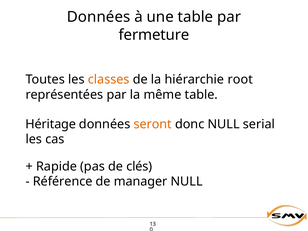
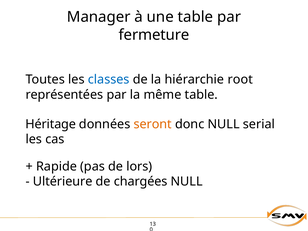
Données: Données -> Manager (99, 17)
classes colour: orange -> blue (109, 79)
clés: clés -> lors (139, 166)
Référence: Référence -> Ultérieure (63, 182)
manager: manager -> chargées (141, 182)
